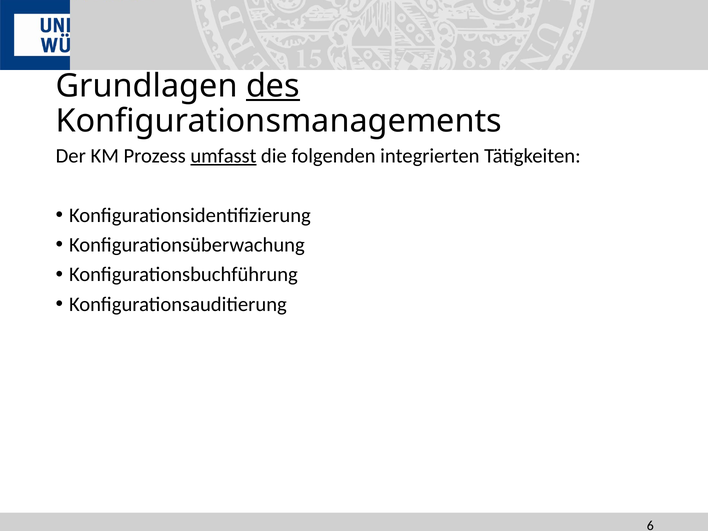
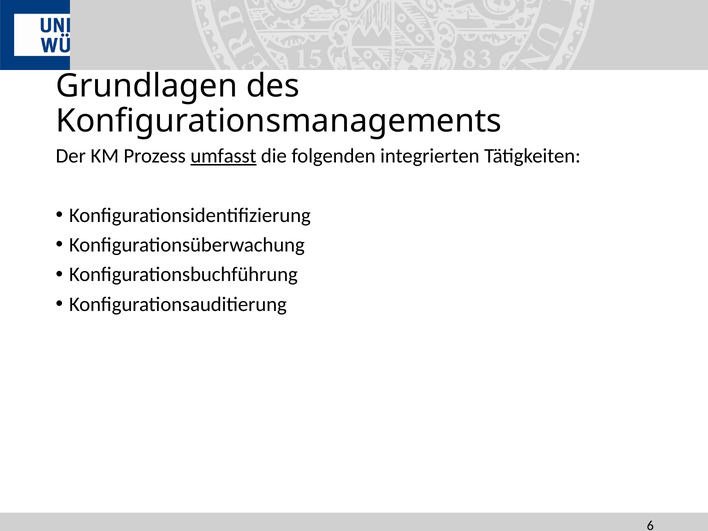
des underline: present -> none (273, 86)
